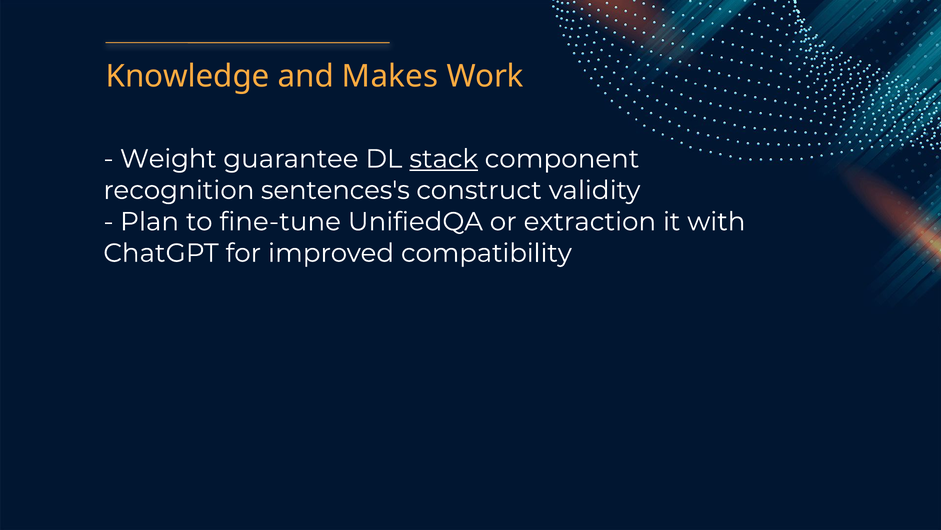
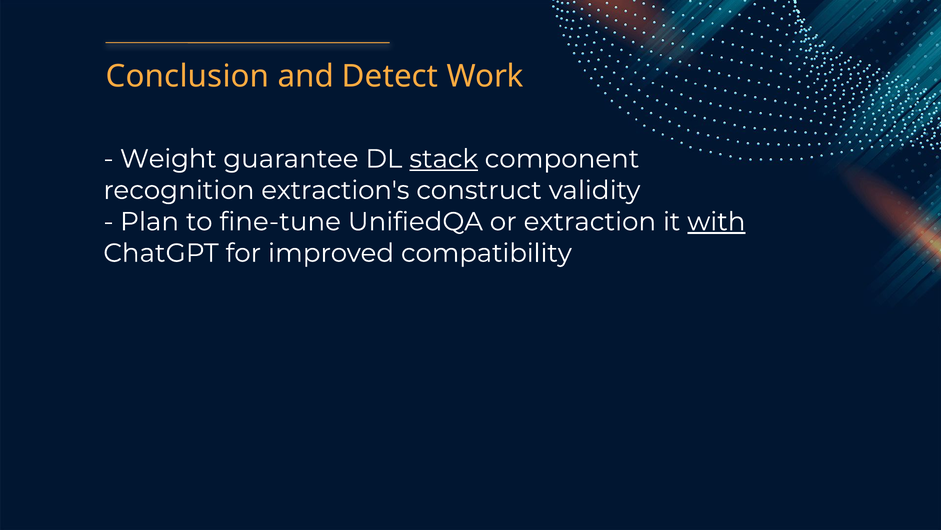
Knowledge: Knowledge -> Conclusion (188, 76)
Makes: Makes -> Detect (390, 76)
sentences's: sentences's -> extraction's (335, 190)
with underline: none -> present (716, 221)
